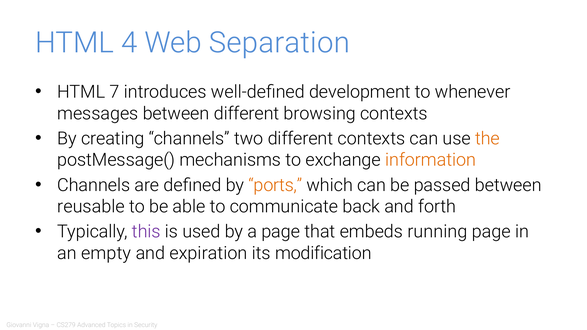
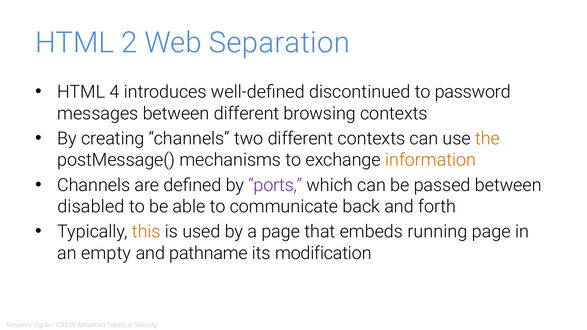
4: 4 -> 2 (129, 43)
7: 7 -> 4 (115, 92)
development: development -> discontinued (360, 92)
whenever: whenever -> password (473, 92)
ports colour: orange -> purple (275, 185)
reusable: reusable -> disabled (91, 207)
this colour: purple -> orange (146, 232)
expiration: expiration -> pathname (209, 253)
